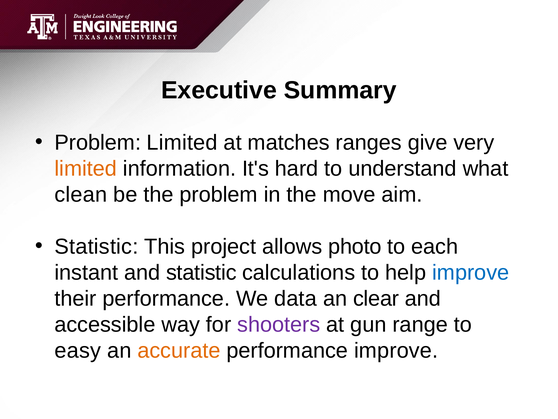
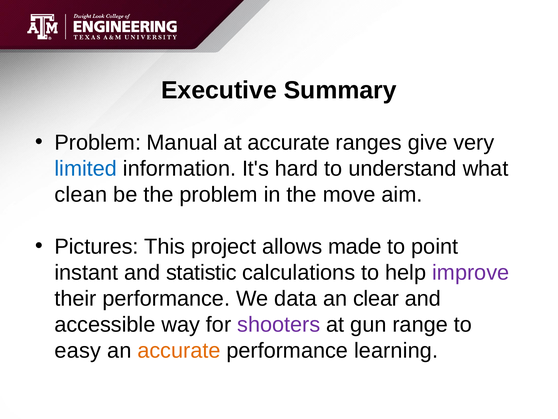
Problem Limited: Limited -> Manual (182, 142)
at matches: matches -> accurate (289, 142)
limited colour: orange -> blue (86, 168)
Statistic: Statistic -> Pictures (97, 246)
photo: photo -> made (355, 246)
each: each -> point (435, 246)
improve colour: blue -> purple (471, 272)
performance improve: improve -> learning (396, 350)
